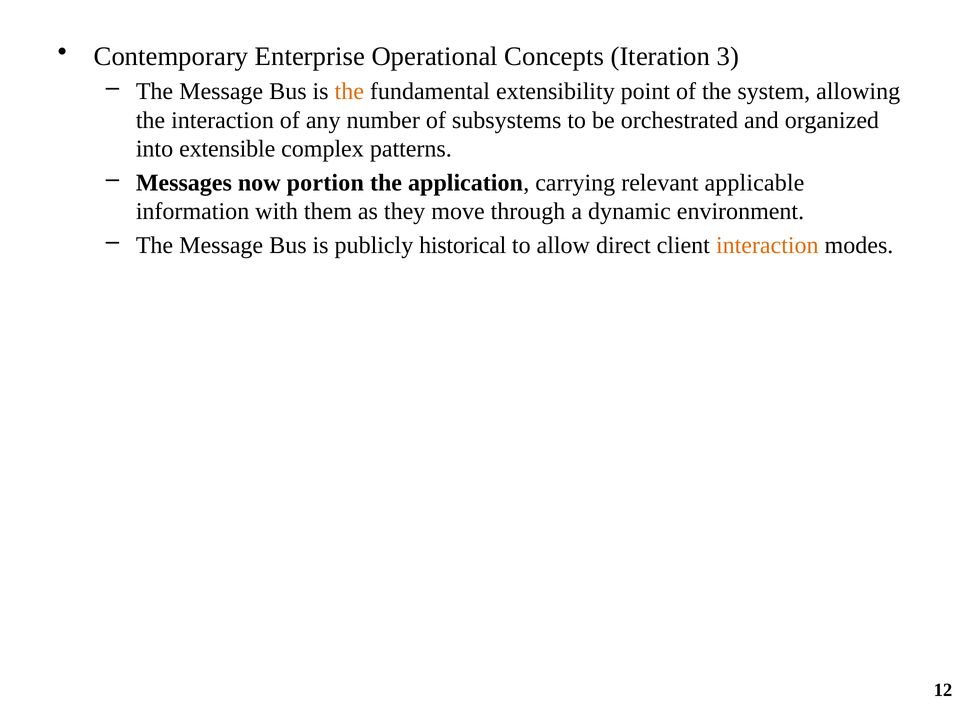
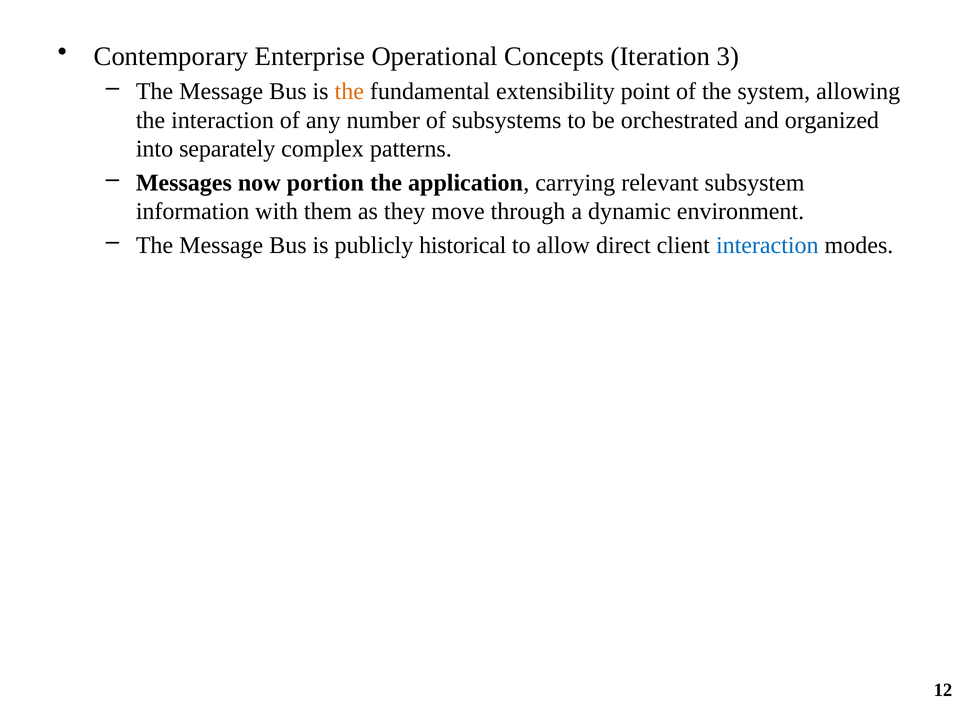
extensible: extensible -> separately (227, 149)
applicable: applicable -> subsystem (755, 183)
interaction colour: orange -> blue (767, 245)
